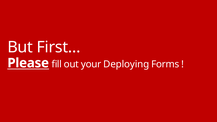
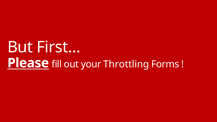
Deploying: Deploying -> Throttling (126, 64)
